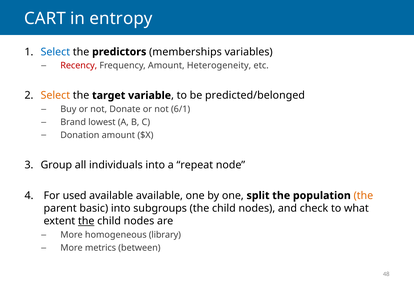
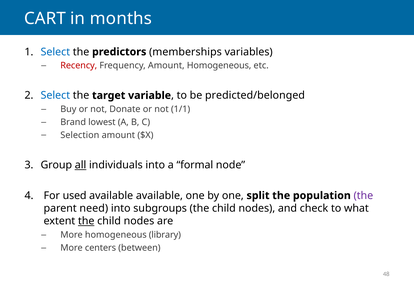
entropy: entropy -> months (121, 19)
Amount Heterogeneity: Heterogeneity -> Homogeneous (219, 66)
Select colour: orange -> blue (55, 95)
6/1: 6/1 -> 1/1 (181, 109)
Donation: Donation -> Selection (80, 135)
all underline: none -> present (81, 165)
repeat: repeat -> formal (195, 165)
the colour: orange -> purple (363, 195)
basic: basic -> need (94, 208)
metrics: metrics -> centers (101, 248)
